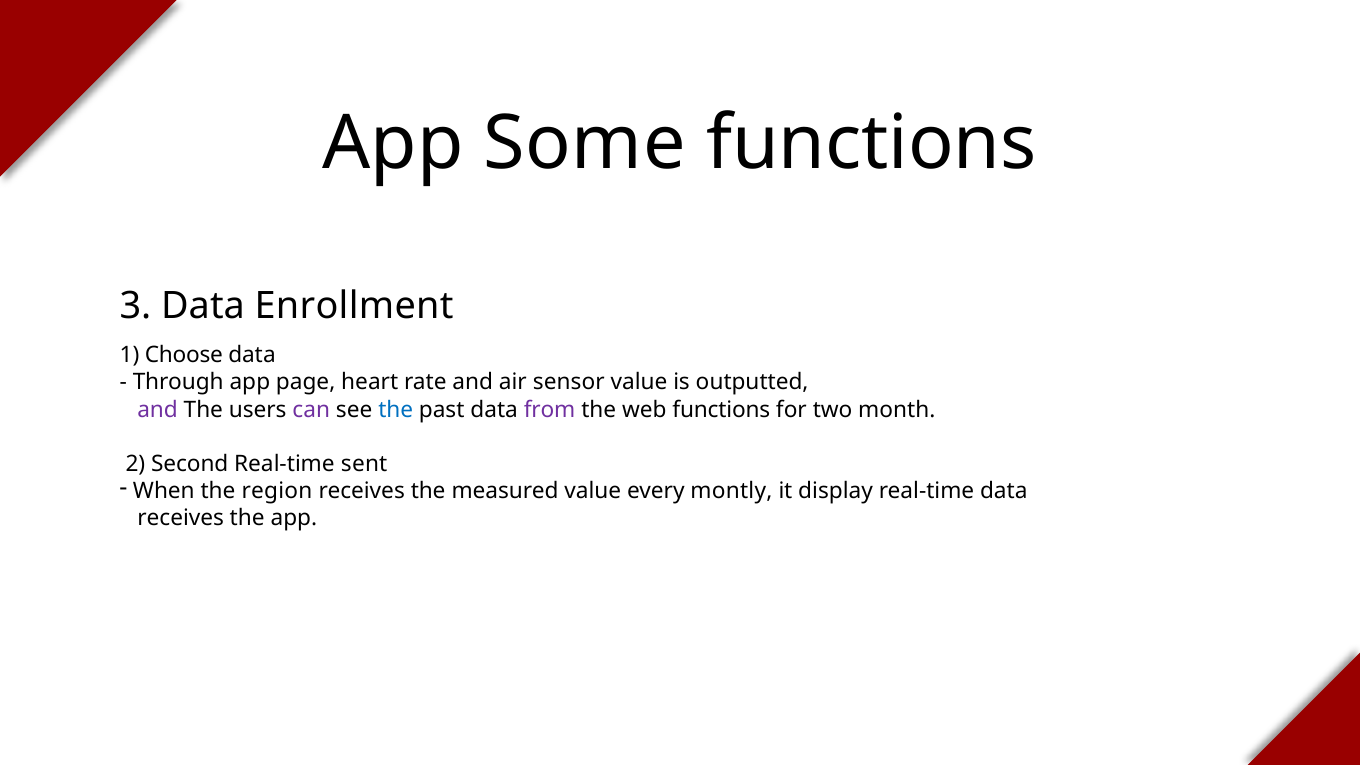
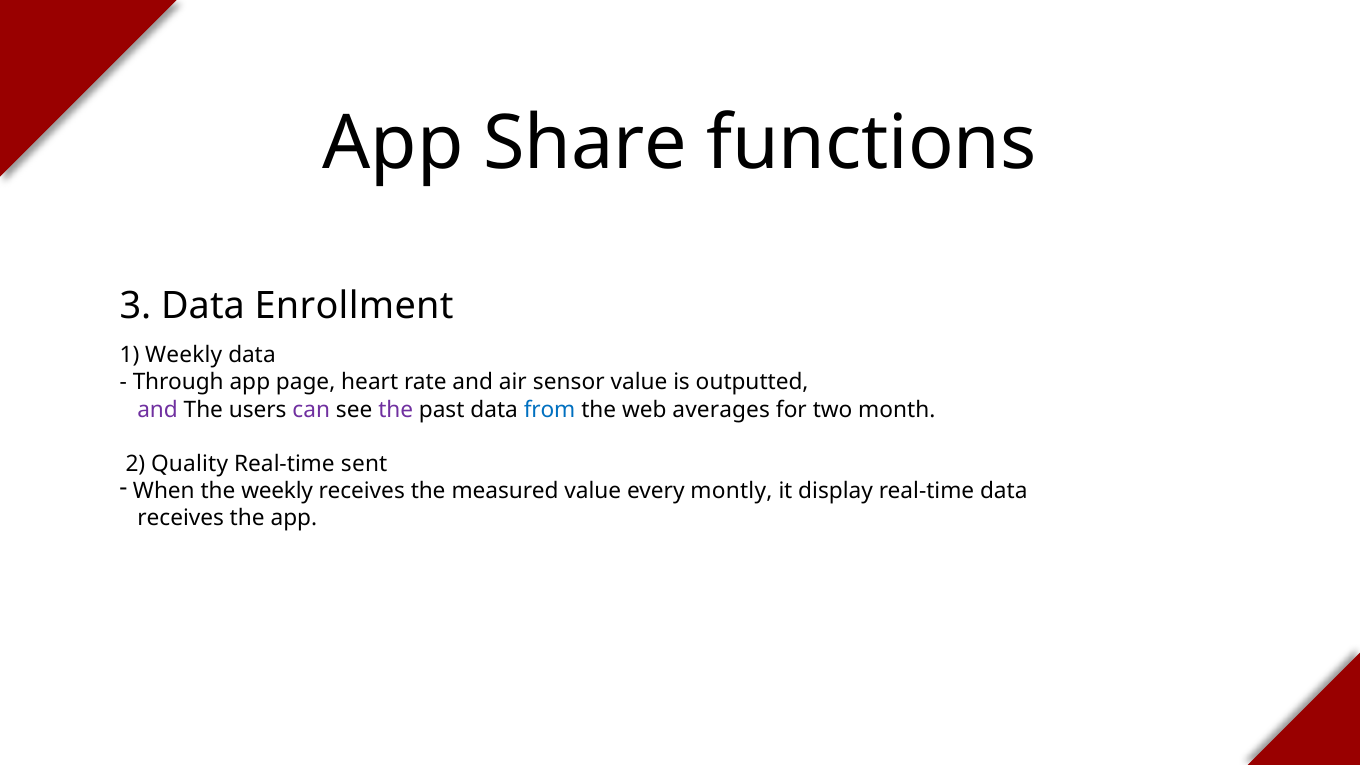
Some: Some -> Share (585, 143)
1 Choose: Choose -> Weekly (184, 355)
the colour: blue -> purple (396, 410)
from colour: purple -> blue (550, 410)
web functions: functions -> averages (721, 410)
Second: Second -> Quality (190, 464)
the region: region -> weekly (277, 491)
